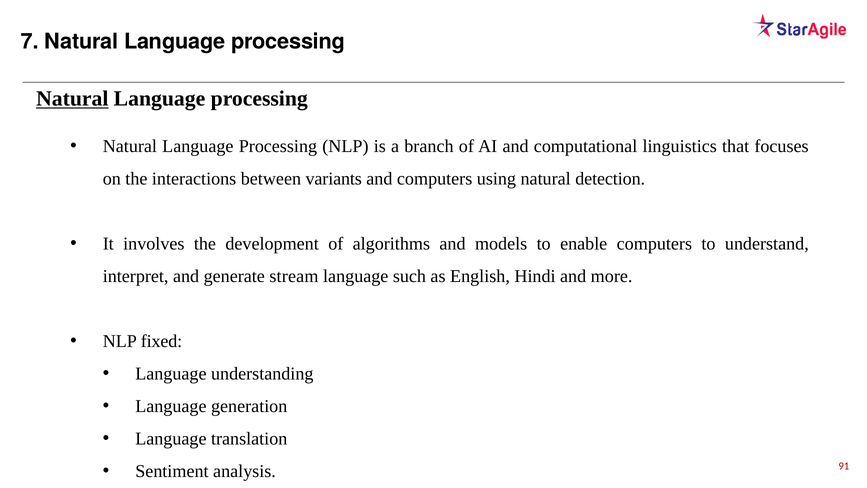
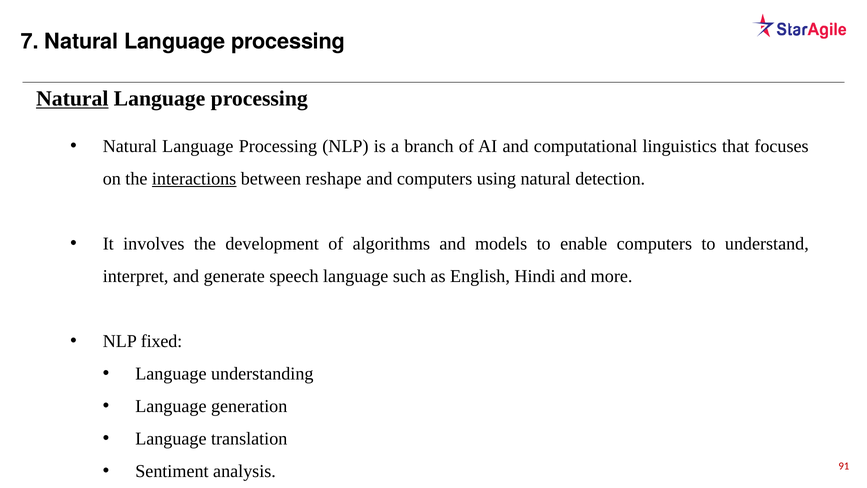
interactions underline: none -> present (194, 179)
variants: variants -> reshape (334, 179)
stream: stream -> speech (294, 276)
